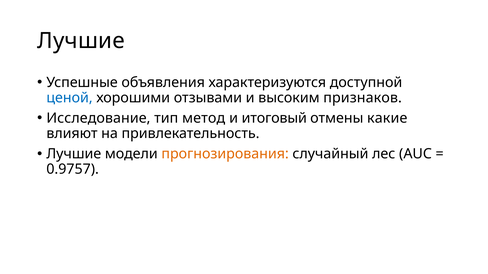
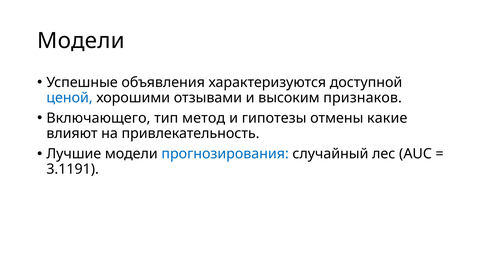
Лучшие: Лучшие -> Модели (81, 41)
Исследование: Исследование -> Включающего (98, 118)
итоговый: итоговый -> гипотезы (274, 118)
прогнозирования colour: orange -> blue (225, 154)
0.9757: 0.9757 -> 3.1191 (73, 170)
